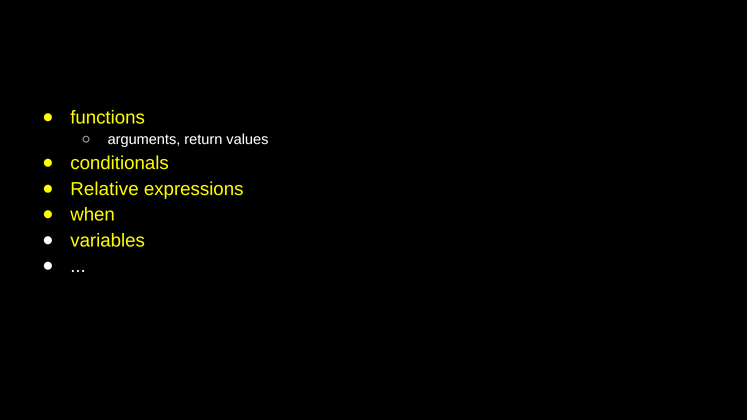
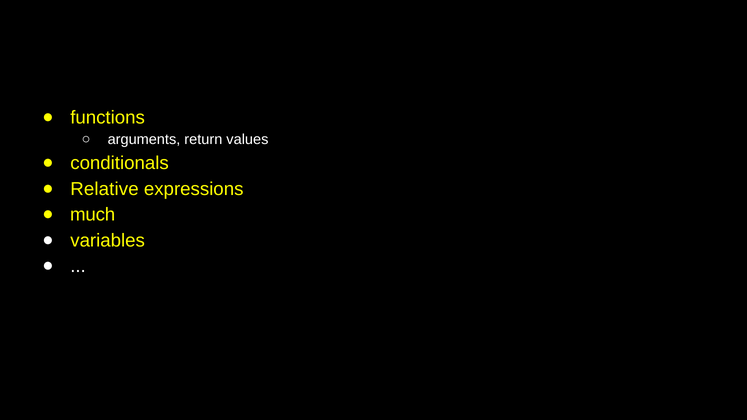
when: when -> much (93, 215)
